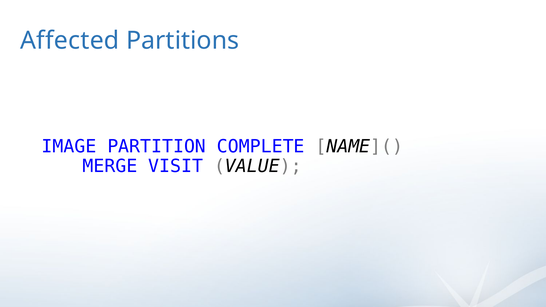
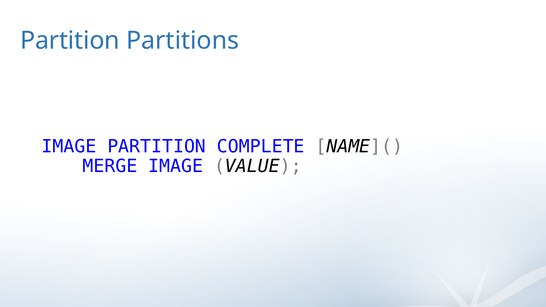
Affected: Affected -> Partition (70, 41)
MERGE VISIT: VISIT -> IMAGE (176, 166)
